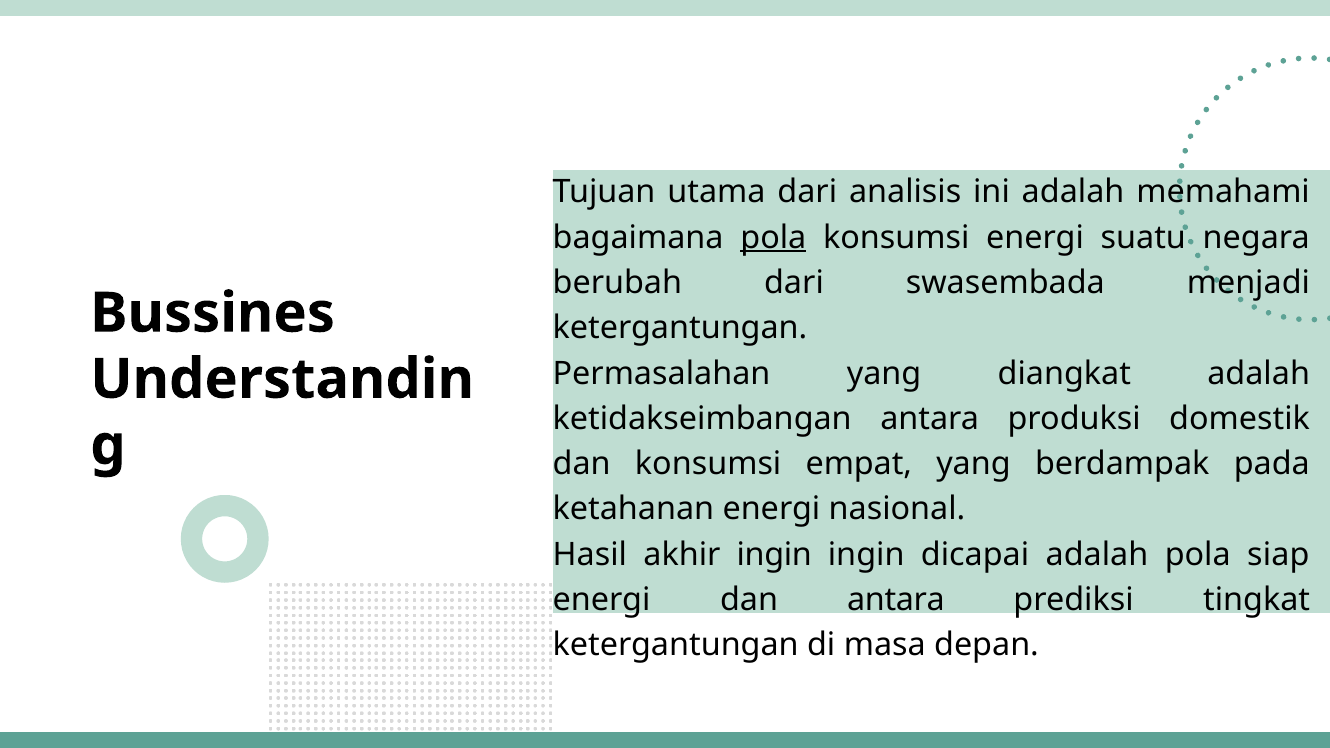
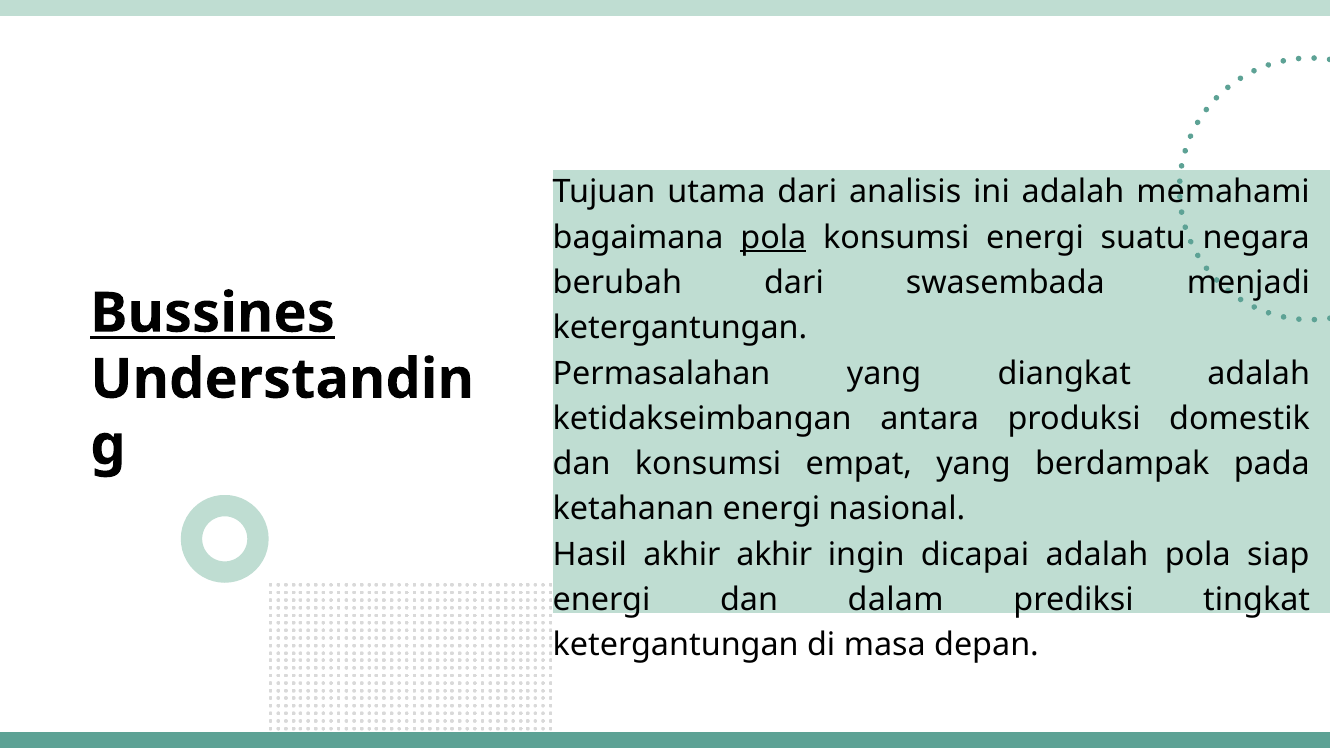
Bussines underline: none -> present (213, 313)
akhir ingin: ingin -> akhir (774, 554)
dan antara: antara -> dalam (896, 600)
